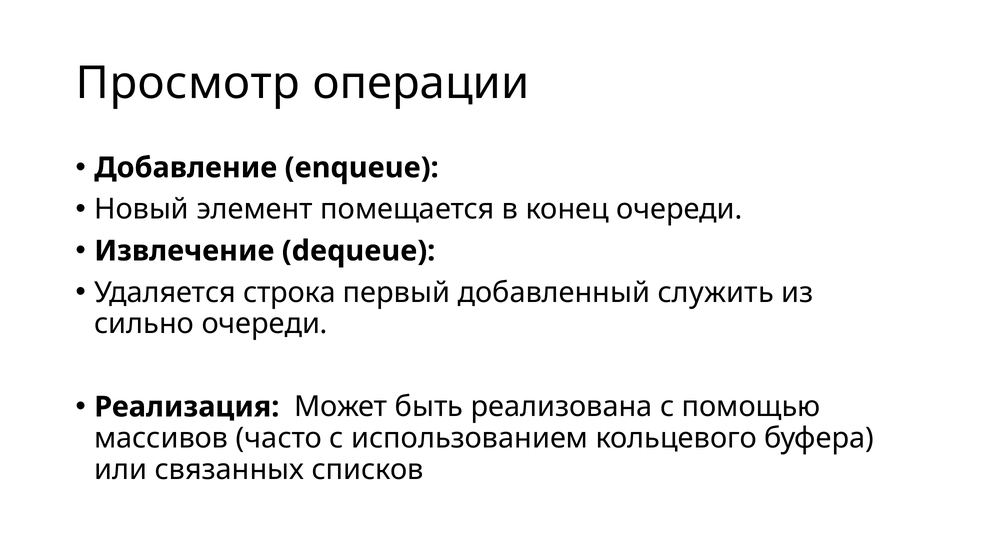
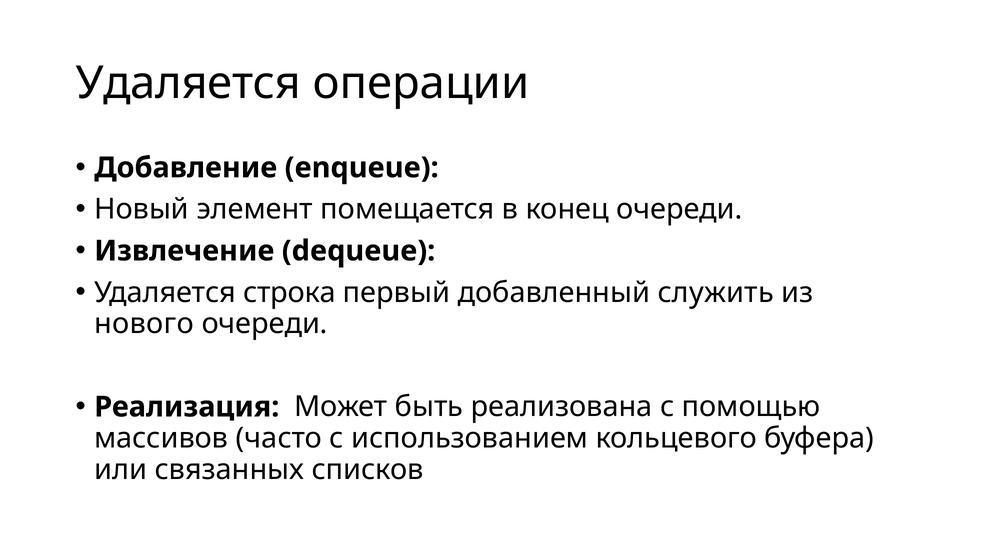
Просмотр: Просмотр -> Удаляется (188, 83)
сильно: сильно -> нового (144, 324)
